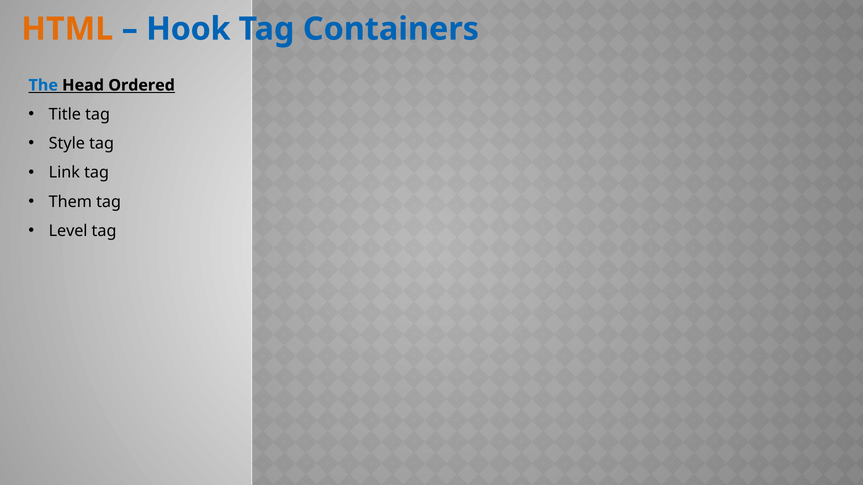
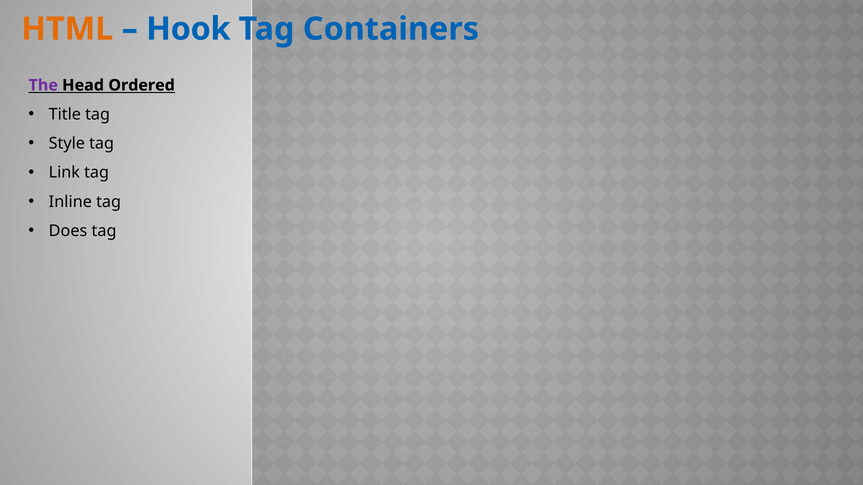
The colour: blue -> purple (43, 85)
Them: Them -> Inline (70, 202)
Level: Level -> Does (68, 231)
